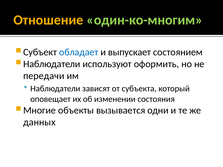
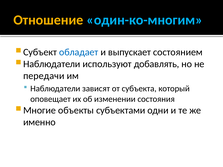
один-ко-многим colour: light green -> light blue (145, 20)
оформить: оформить -> добавлять (157, 64)
вызывается: вызывается -> субъектами (121, 110)
данных: данных -> именно (39, 122)
